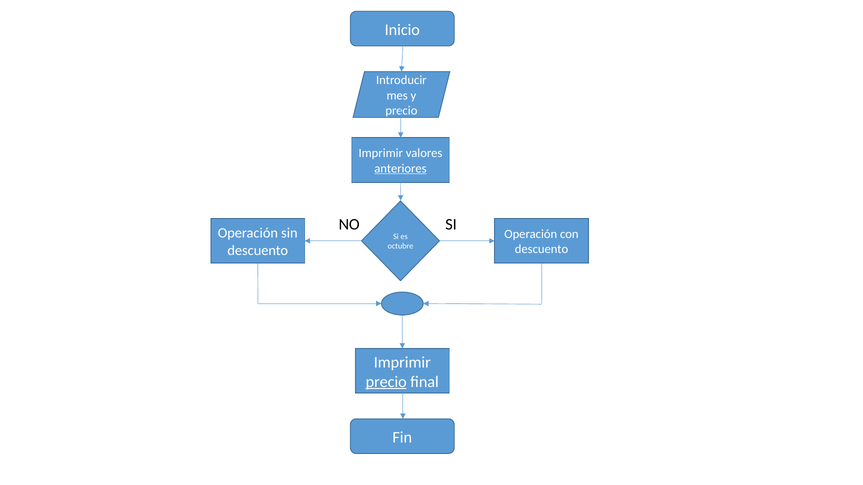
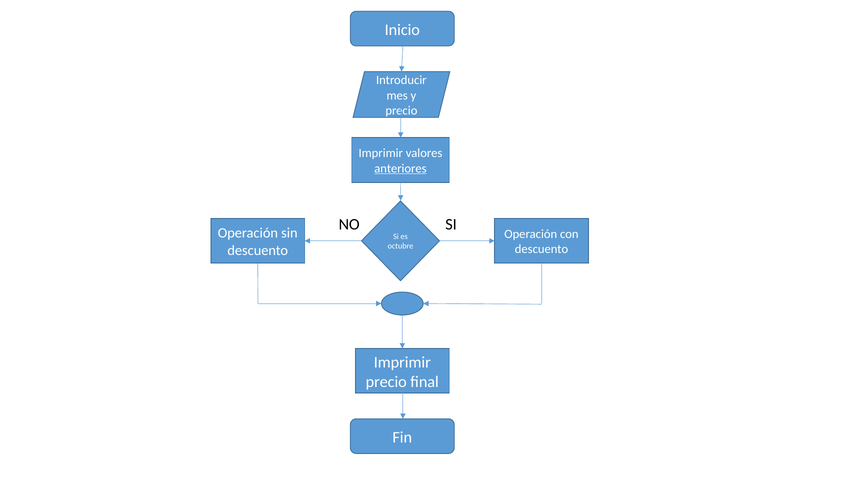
precio underline: present -> none (386, 382)
